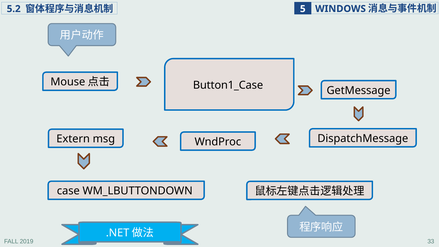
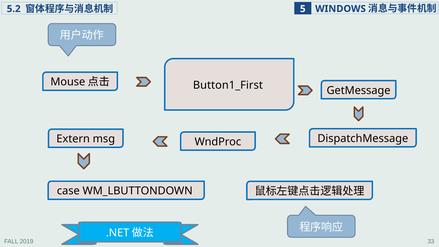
Button1_Case: Button1_Case -> Button1_First (228, 85)
